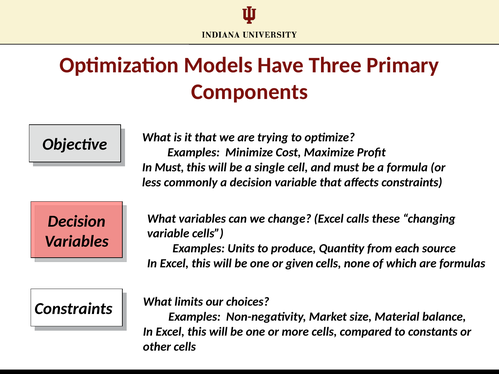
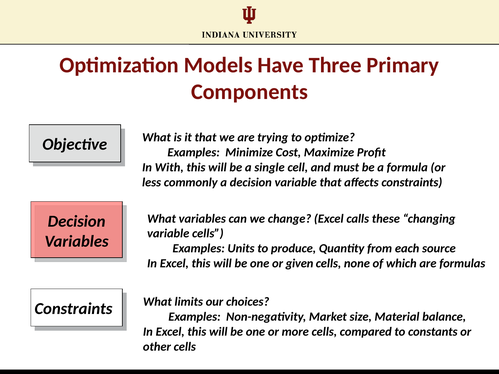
In Must: Must -> With (169, 168)
